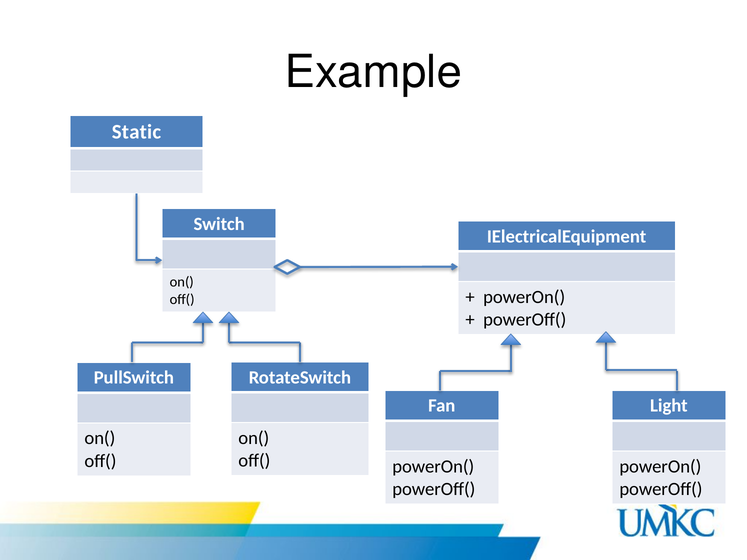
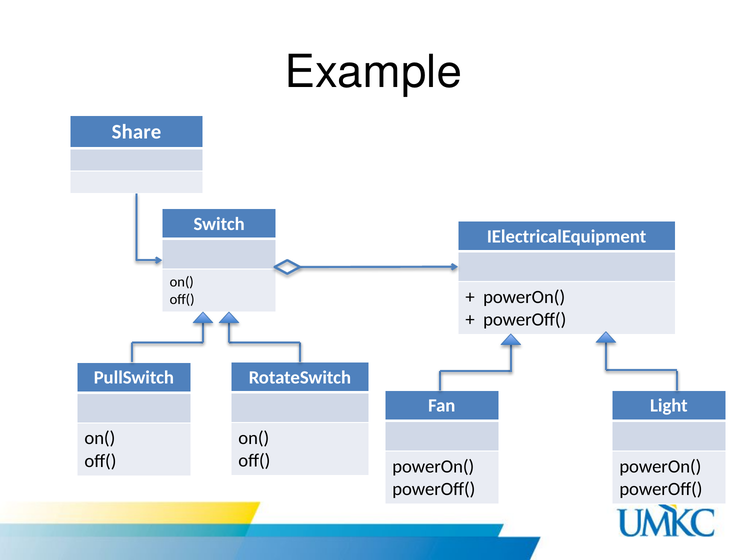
Static: Static -> Share (136, 132)
